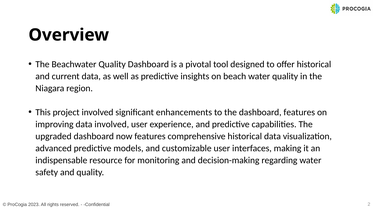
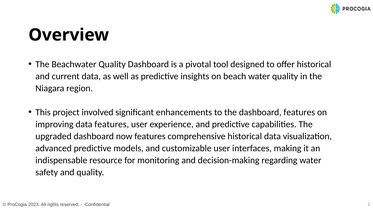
data involved: involved -> features (112, 124)
